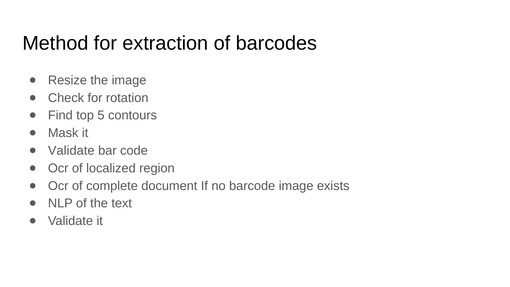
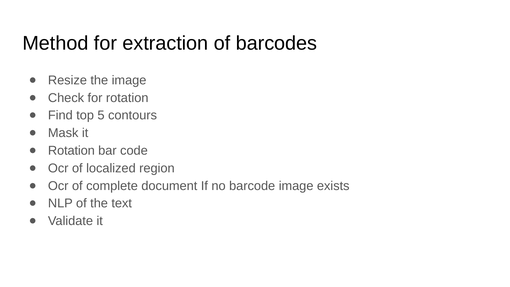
Validate: Validate -> Rotation (71, 151)
